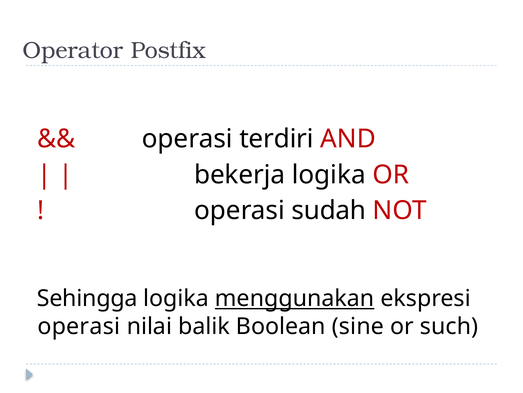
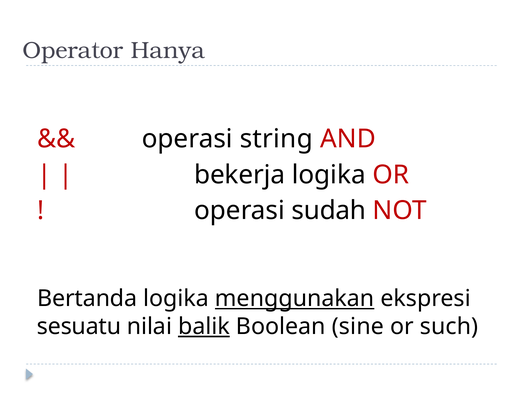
Postfix: Postfix -> Hanya (168, 50)
terdiri: terdiri -> string (276, 139)
Sehingga: Sehingga -> Bertanda (87, 298)
operasi: operasi -> sesuatu (79, 326)
balik underline: none -> present (204, 326)
